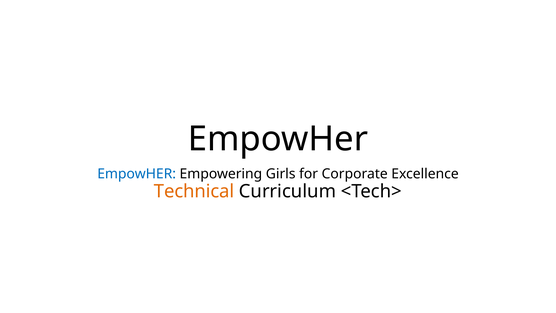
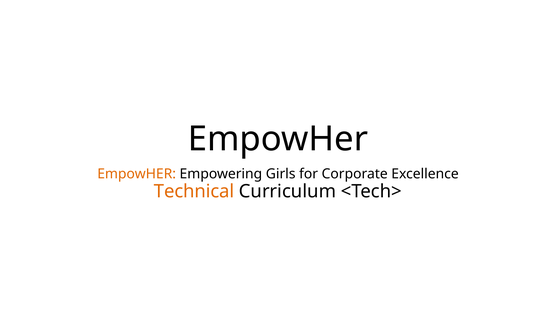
EmpowHER colour: blue -> orange (137, 174)
